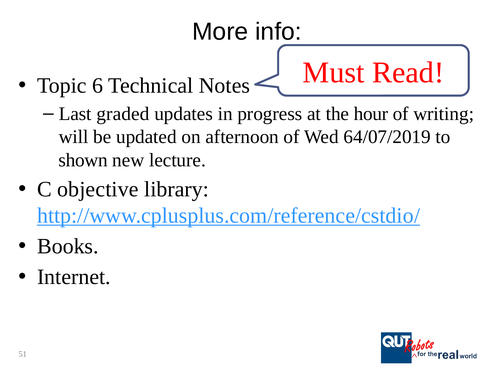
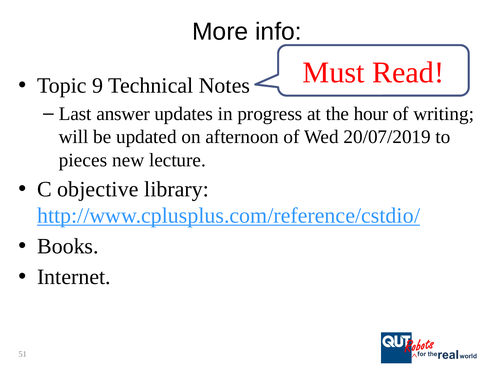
6: 6 -> 9 (98, 86)
graded: graded -> answer (123, 114)
64/07/2019: 64/07/2019 -> 20/07/2019 (387, 137)
shown: shown -> pieces (83, 160)
